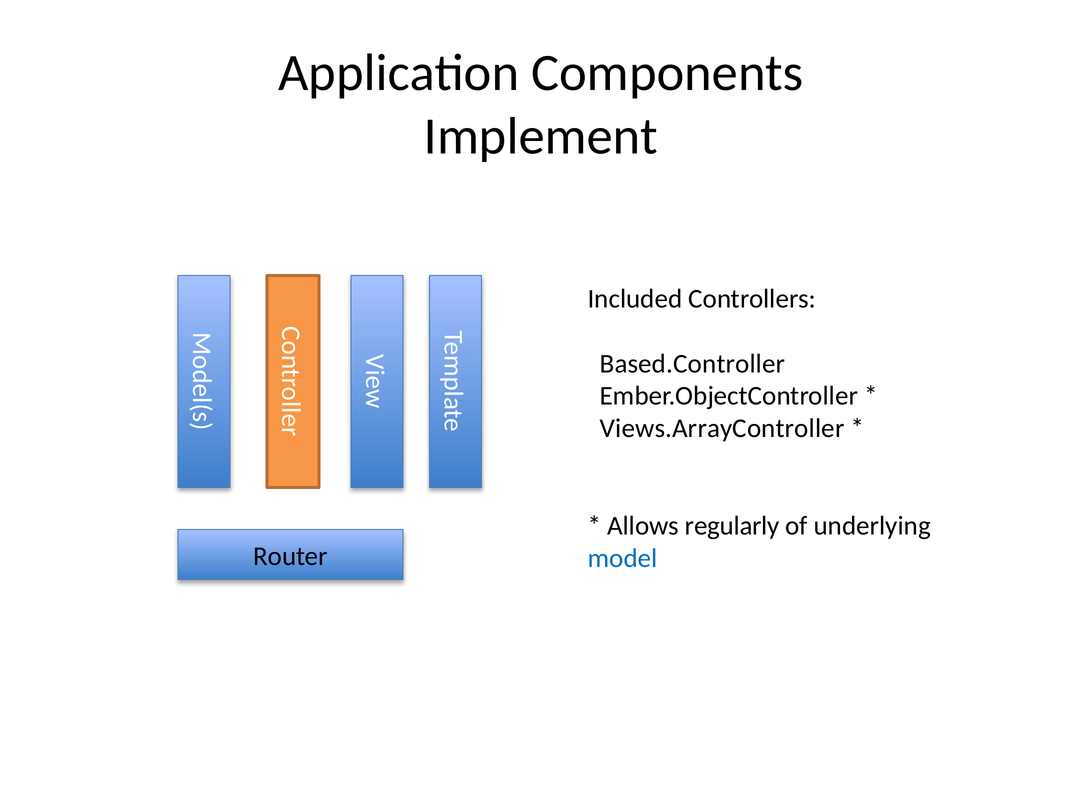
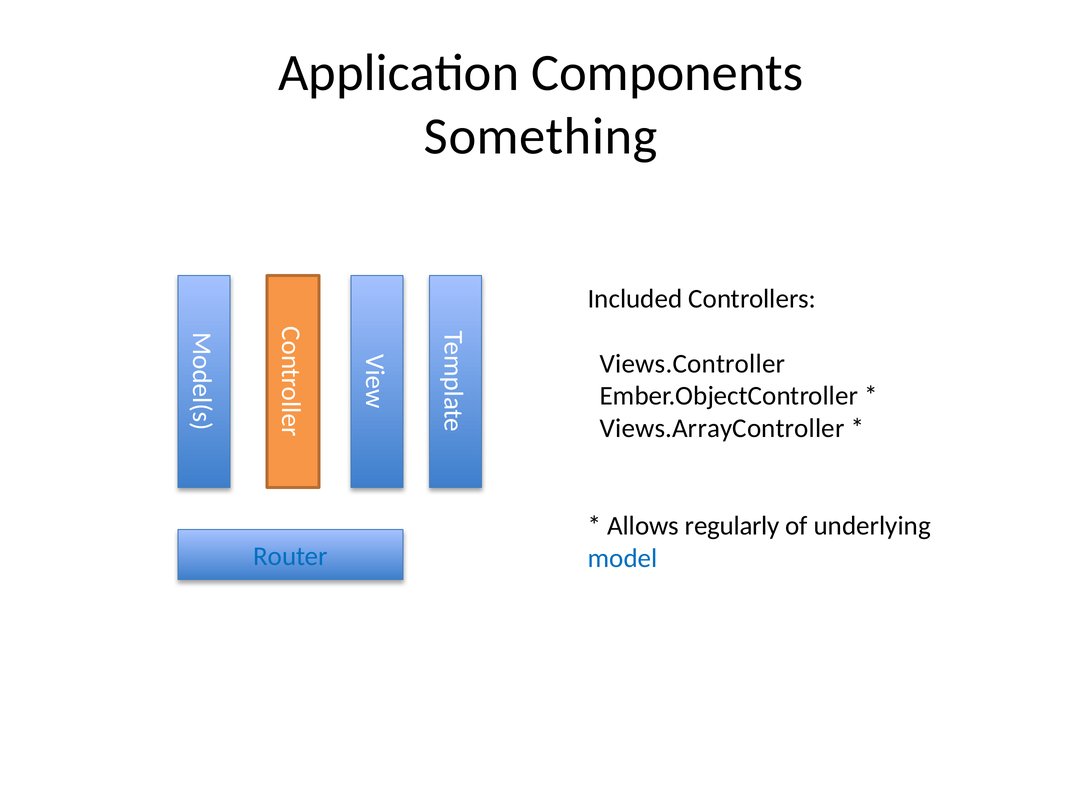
Implement: Implement -> Something (541, 136)
Based.Controller: Based.Controller -> Views.Controller (693, 364)
Router colour: black -> blue (291, 557)
